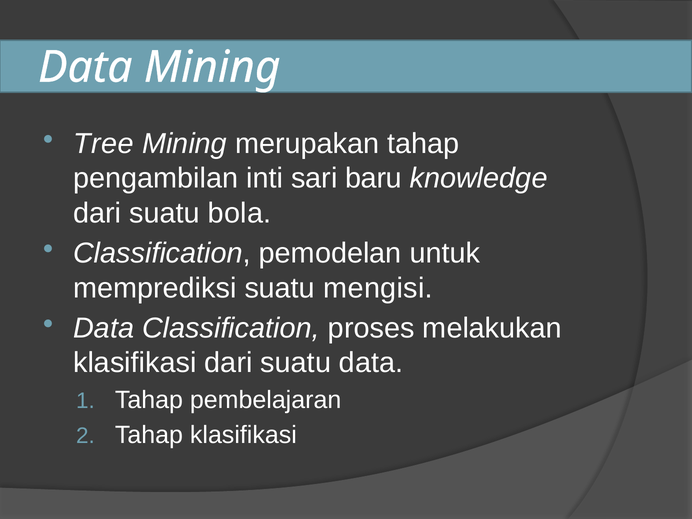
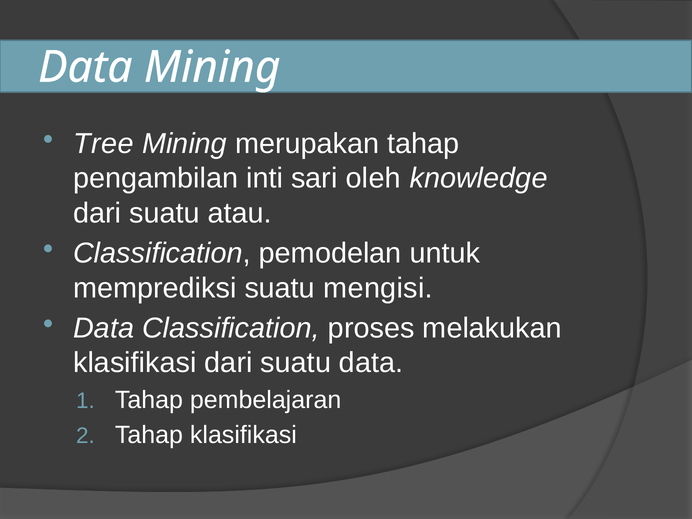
baru: baru -> oleh (373, 178)
bola: bola -> atau (240, 213)
